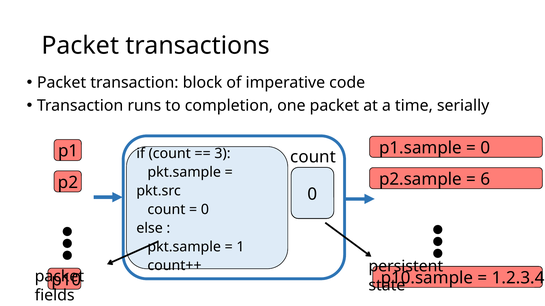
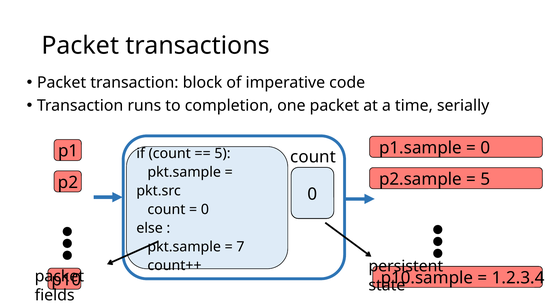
3: 3 -> 5 (222, 154)
6: 6 -> 5 (485, 180)
1: 1 -> 7 (240, 247)
